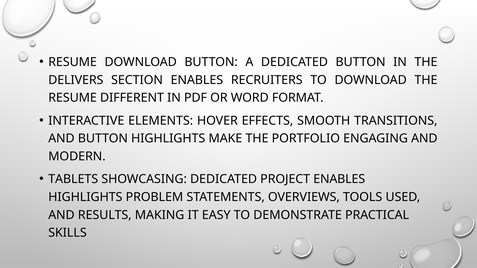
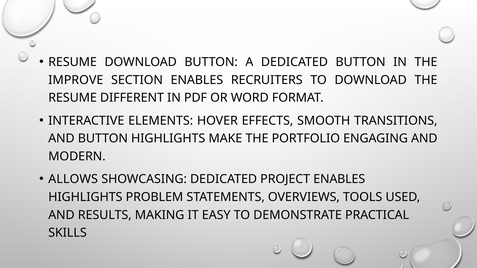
DELIVERS: DELIVERS -> IMPROVE (76, 80)
TABLETS: TABLETS -> ALLOWS (73, 179)
